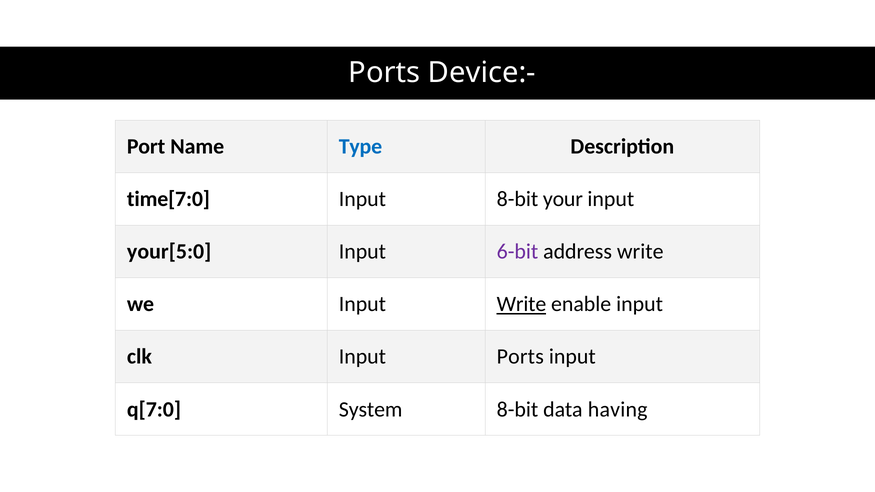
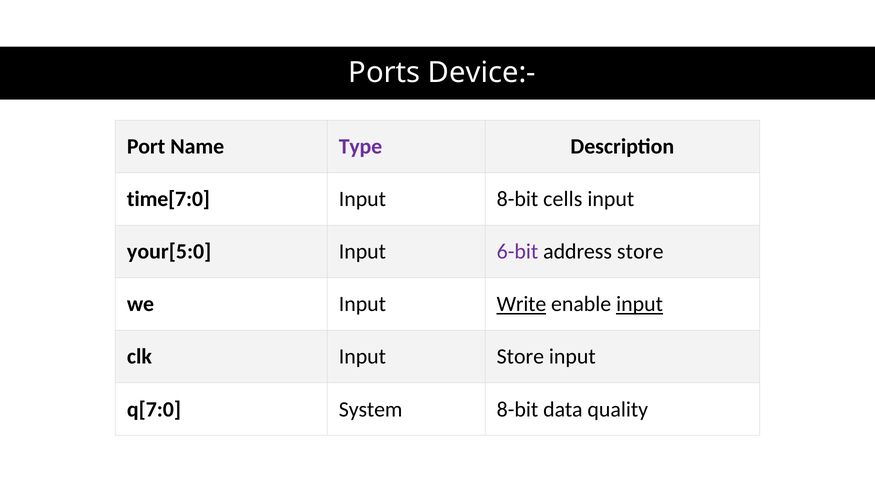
Type colour: blue -> purple (360, 147)
your: your -> cells (563, 199)
address write: write -> store (640, 252)
input underline: none -> present (640, 304)
Input Ports: Ports -> Store (520, 357)
having: having -> quality (618, 409)
